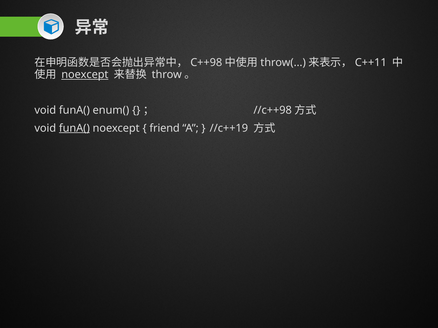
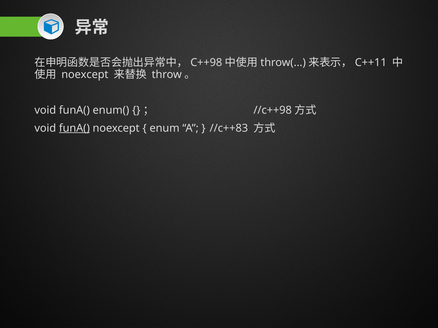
noexcept underline: present -> none (85, 75)
friend: friend -> enum (165, 128)
//c++19: //c++19 -> //c++83 (229, 128)
